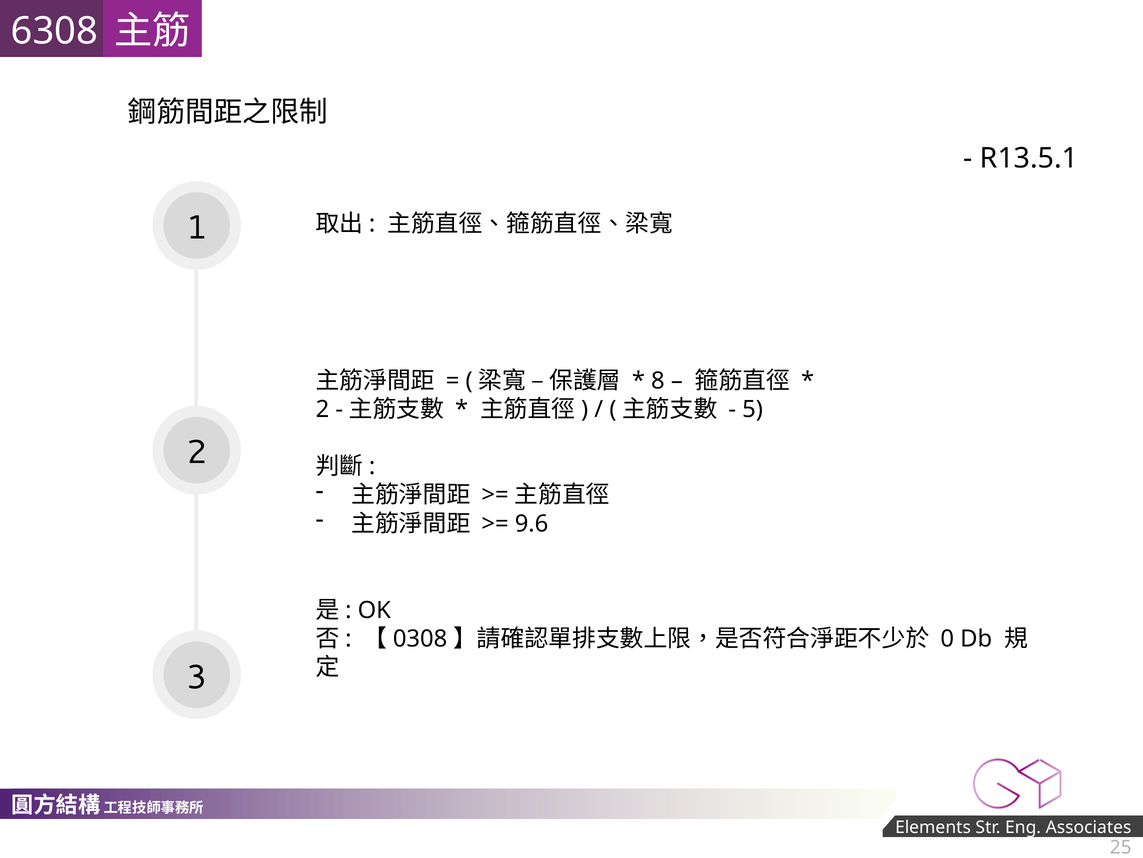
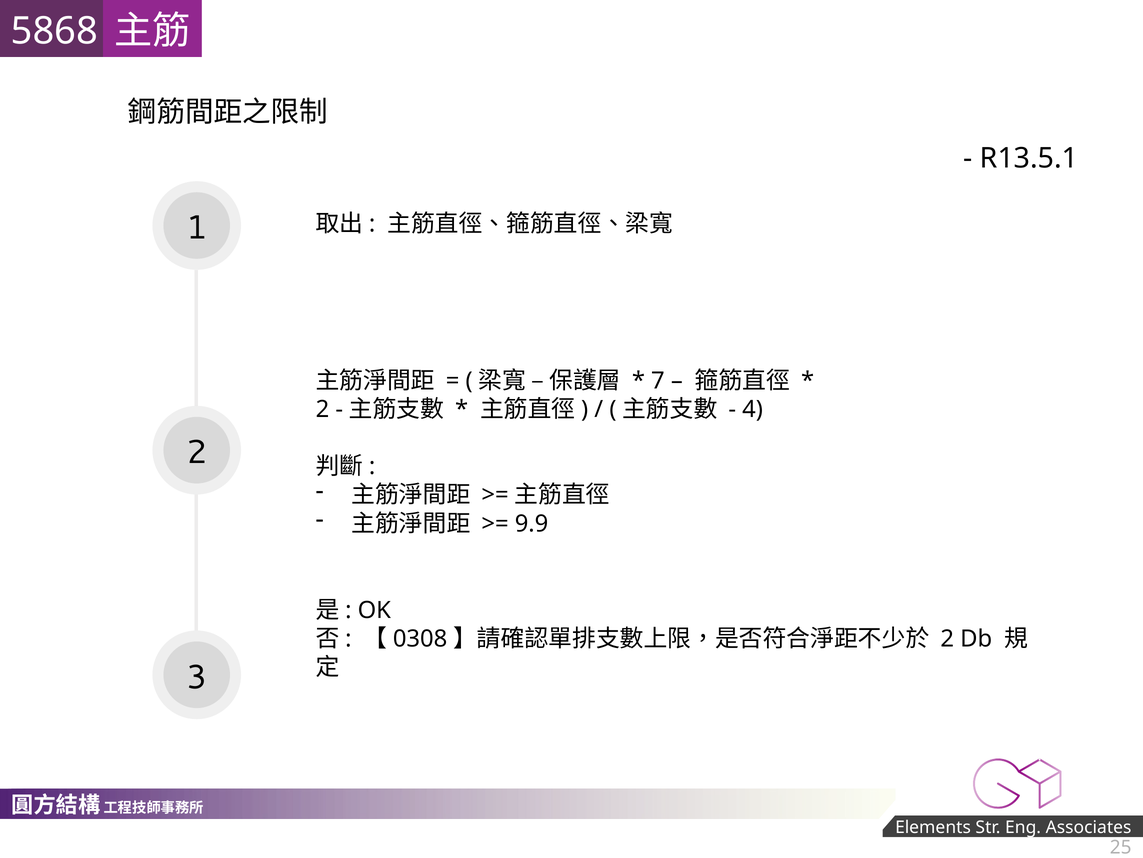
6308: 6308 -> 5868 (54, 31)
8: 8 -> 7 (658, 380)
5: 5 -> 4 (753, 409)
9.6: 9.6 -> 9.9 (532, 523)
0: 0 -> 2 (947, 638)
